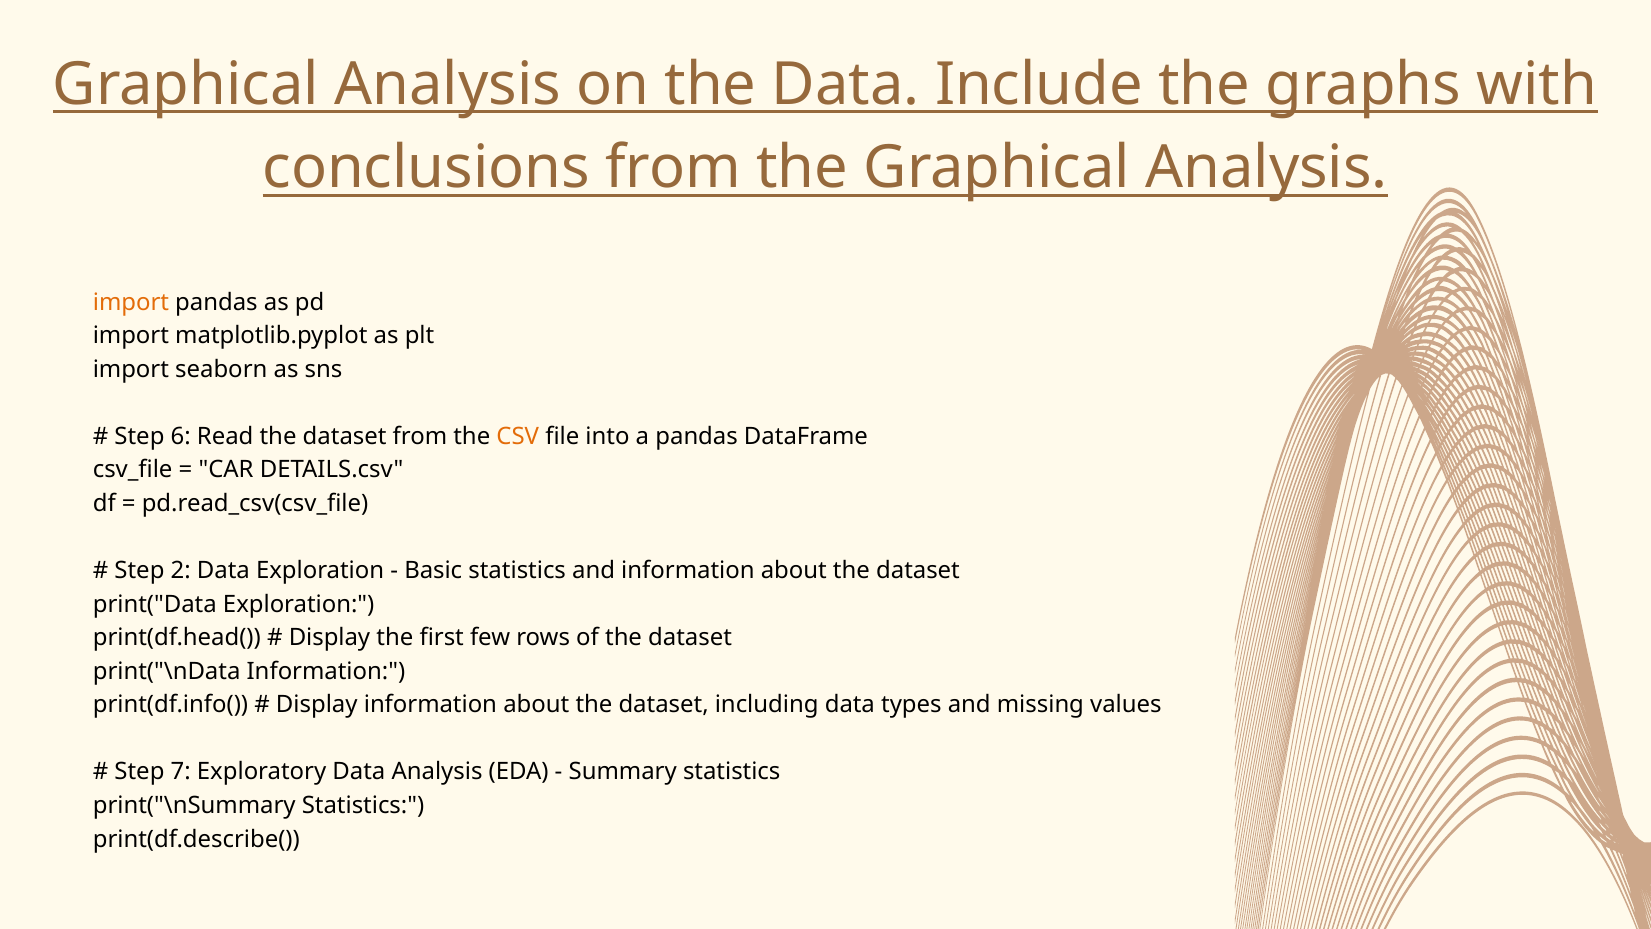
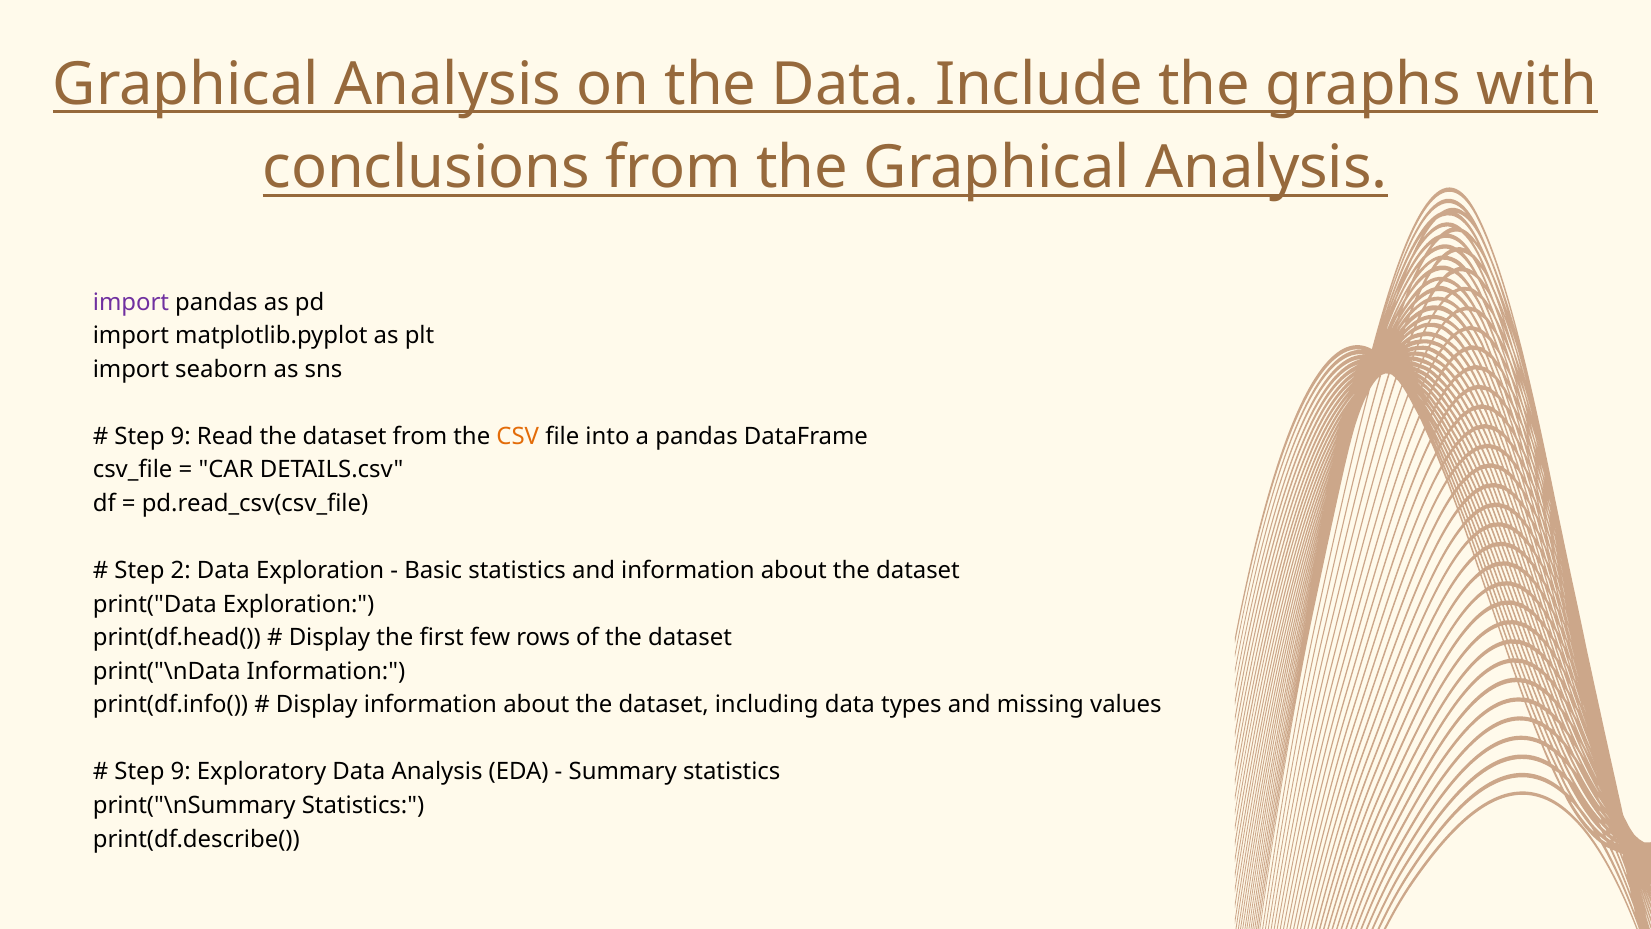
import colour: orange -> purple (131, 302)
6: 6 -> 9 (181, 436)
7: 7 -> 9 (181, 772)
